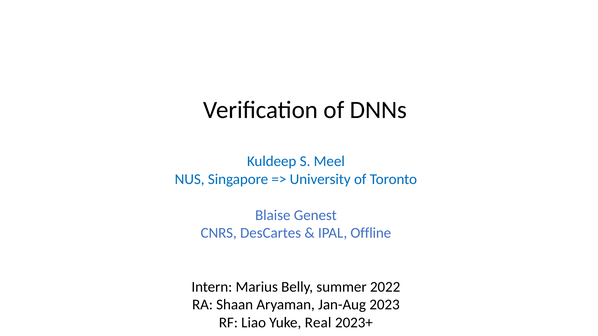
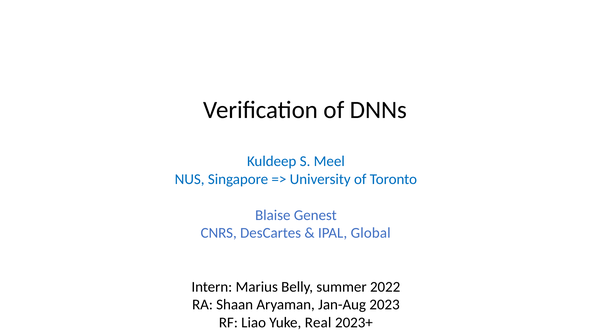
Offline: Offline -> Global (371, 233)
